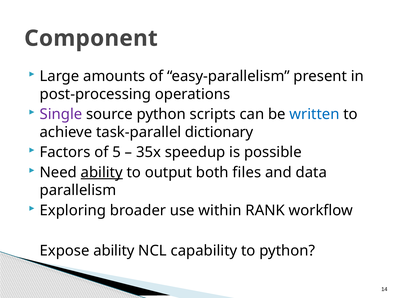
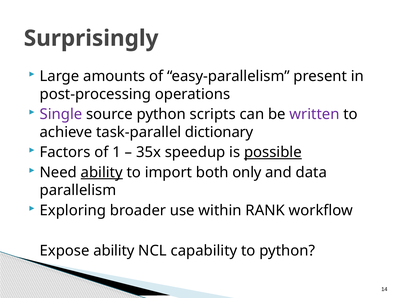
Component: Component -> Surprisingly (91, 38)
written colour: blue -> purple (314, 114)
5: 5 -> 1 (117, 152)
possible underline: none -> present (273, 152)
output: output -> import (168, 172)
files: files -> only (247, 172)
